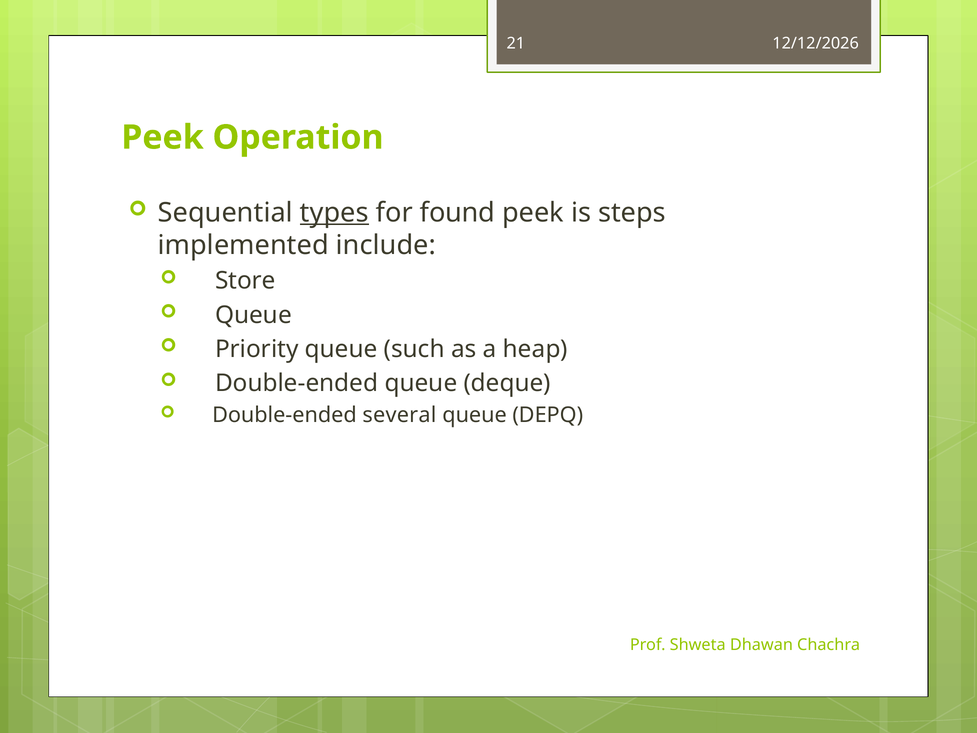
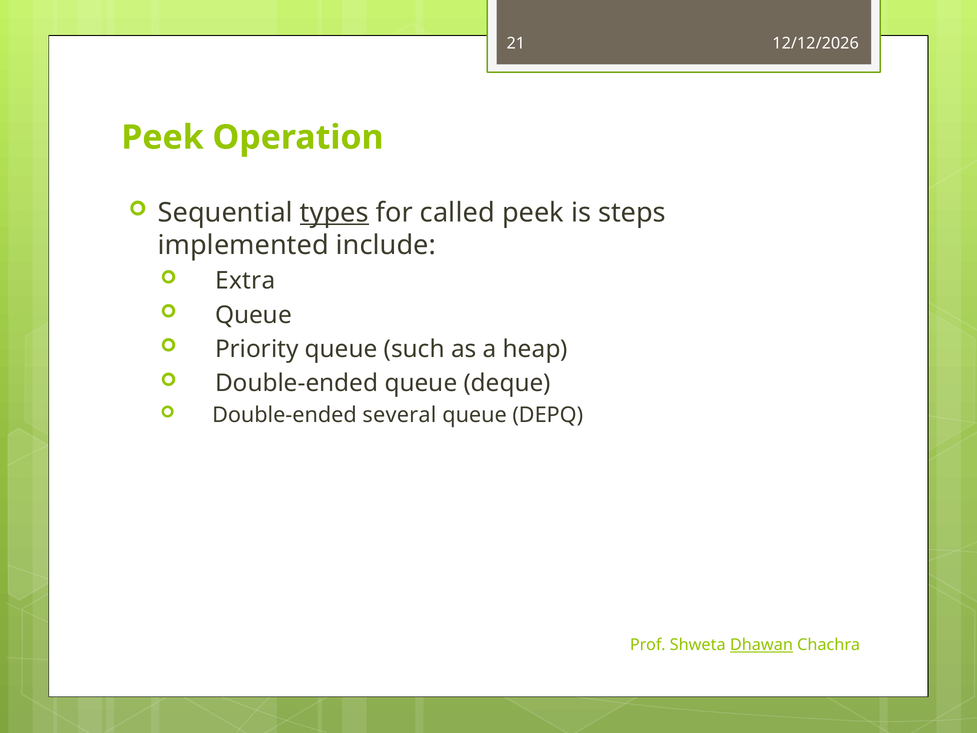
found: found -> called (457, 212)
Store: Store -> Extra (245, 281)
Dhawan underline: none -> present (761, 645)
